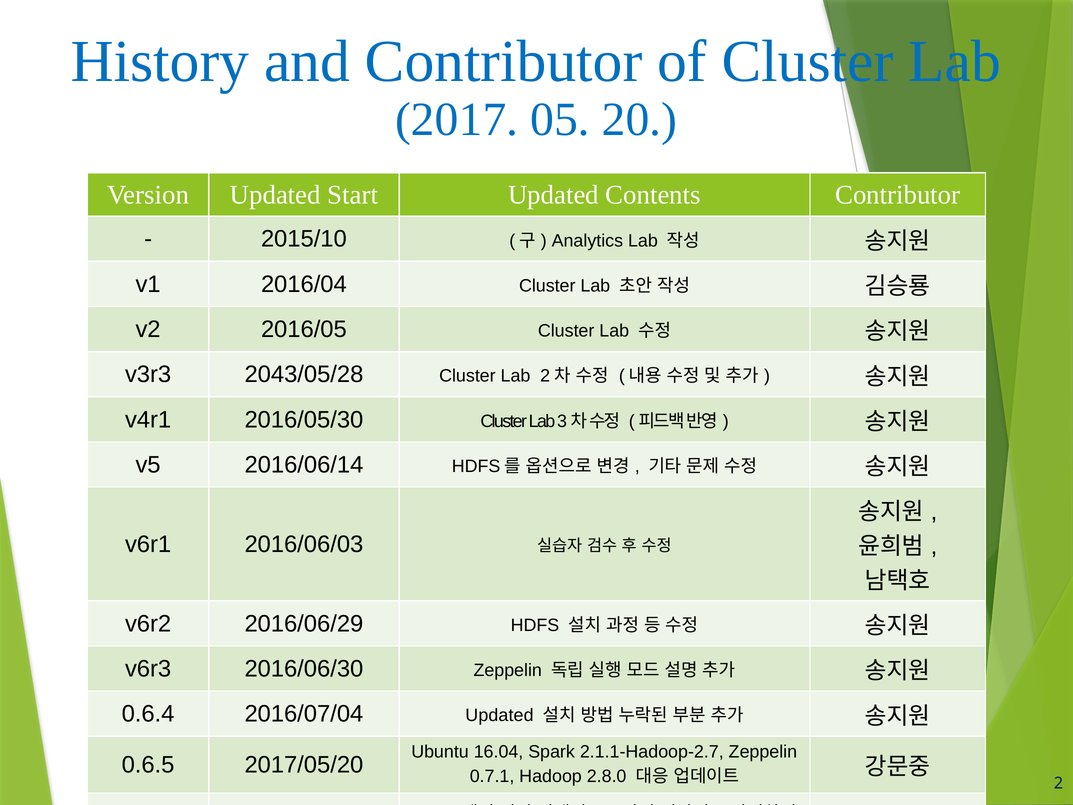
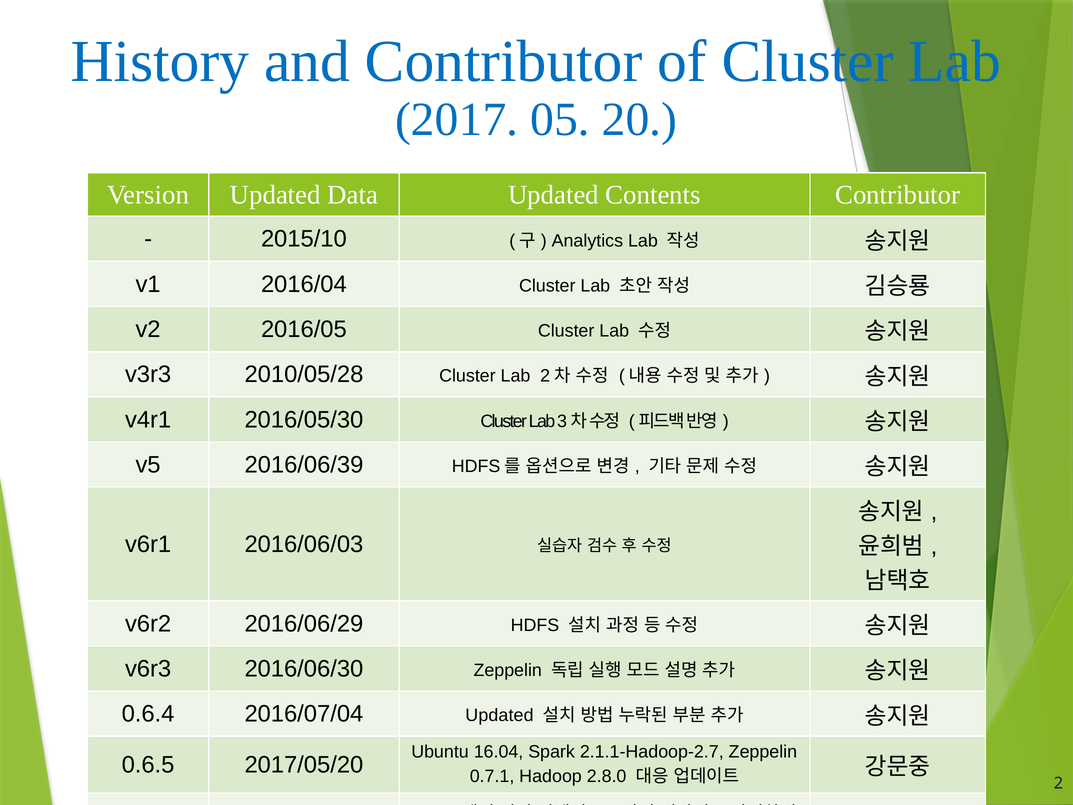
Start: Start -> Data (353, 195)
2043/05/28: 2043/05/28 -> 2010/05/28 (304, 374)
2016/06/14: 2016/06/14 -> 2016/06/39 (304, 465)
